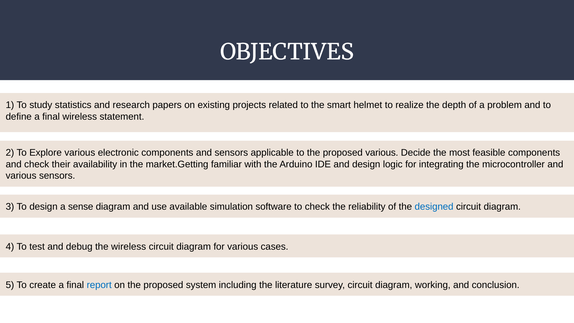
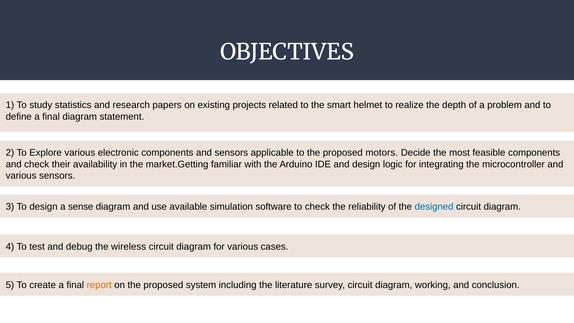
final wireless: wireless -> diagram (80, 117)
proposed various: various -> motors (382, 153)
report colour: blue -> orange (99, 285)
